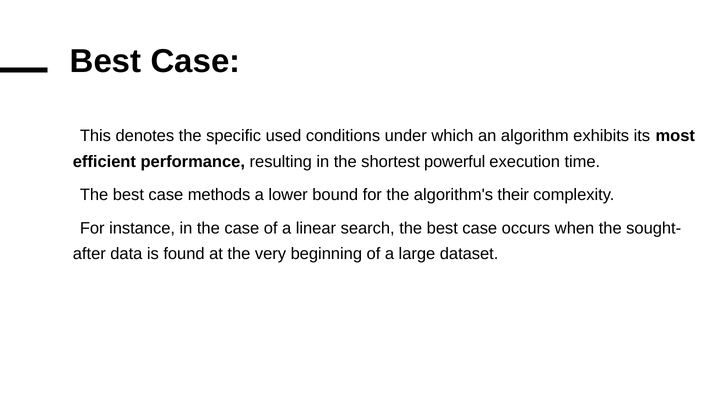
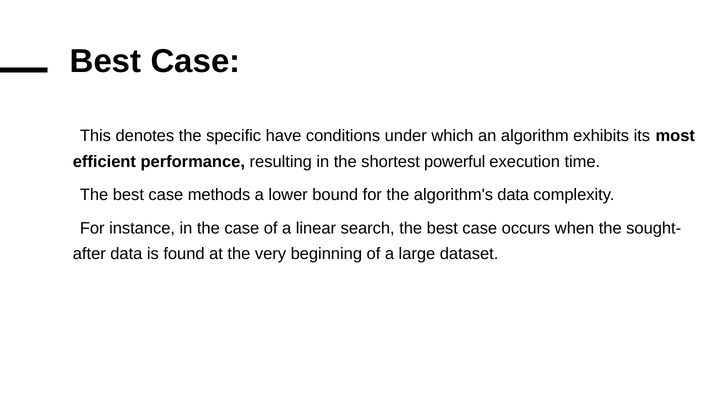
used: used -> have (284, 136)
algorithm's their: their -> data (513, 195)
